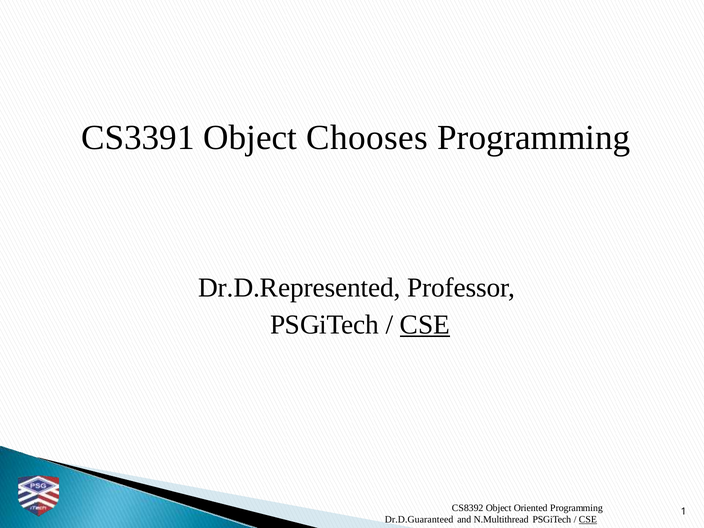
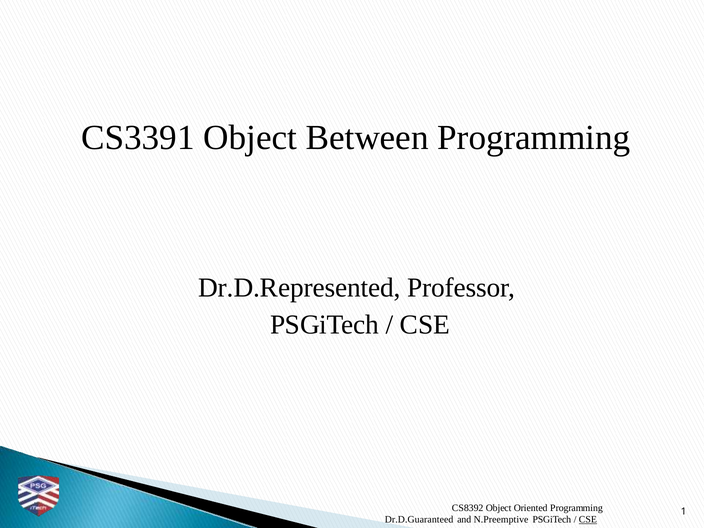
Chooses: Chooses -> Between (367, 138)
CSE underline: present -> none (425, 325)
N.Multithread: N.Multithread -> N.Preemptive (501, 520)
